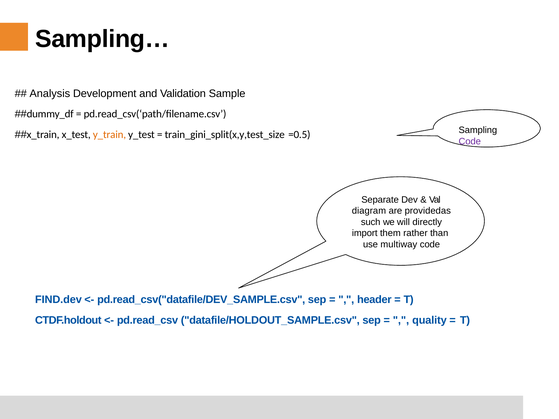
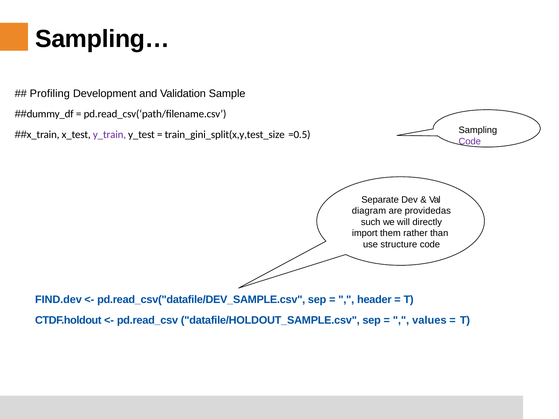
Analysis: Analysis -> Profiling (50, 94)
y_train colour: orange -> purple (109, 135)
multiway: multiway -> structure (399, 245)
quality: quality -> values (429, 321)
